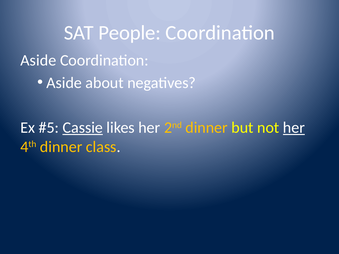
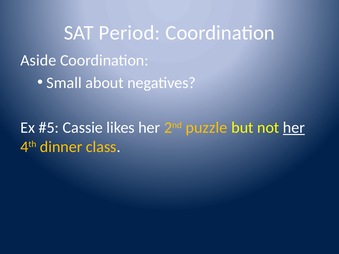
People: People -> Period (129, 33)
Aside: Aside -> Small (64, 83)
Cassie underline: present -> none (83, 128)
2nd dinner: dinner -> puzzle (206, 128)
